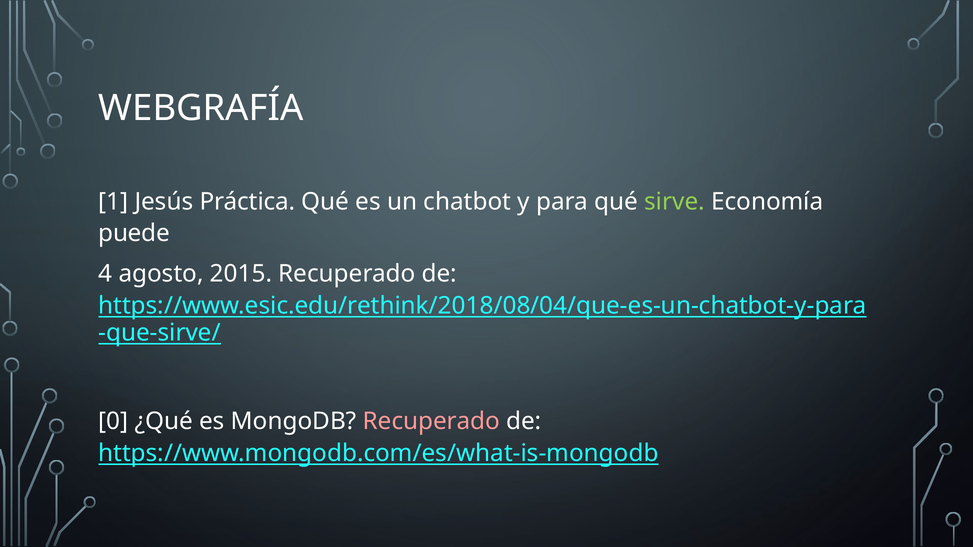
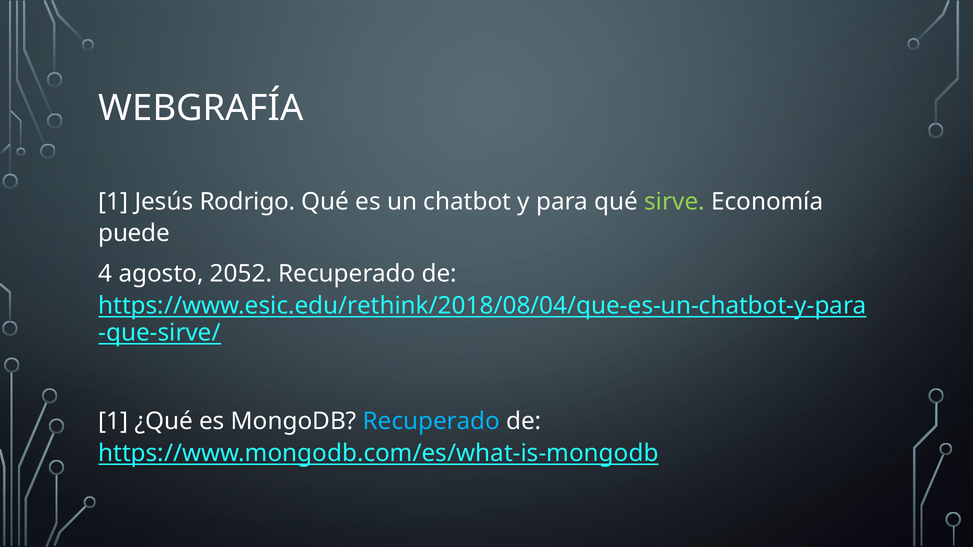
Práctica: Práctica -> Rodrigo (247, 202)
2015: 2015 -> 2052 (241, 274)
0: 0 -> 1 (113, 422)
Recuperado colour: pink -> light blue (431, 422)
